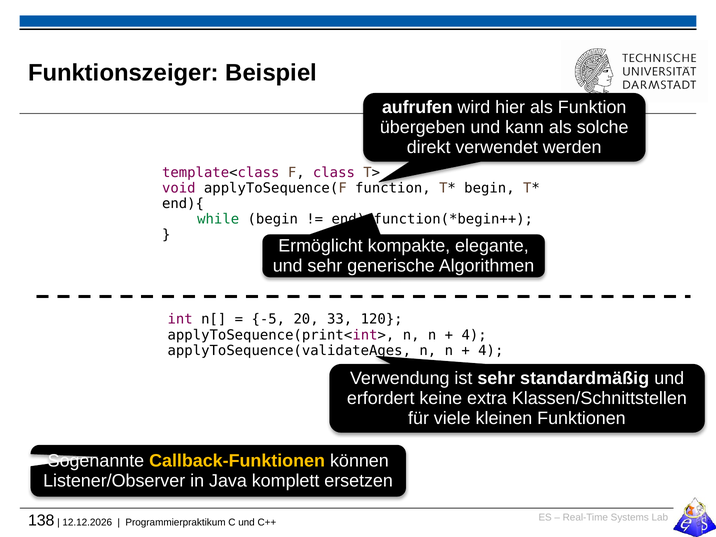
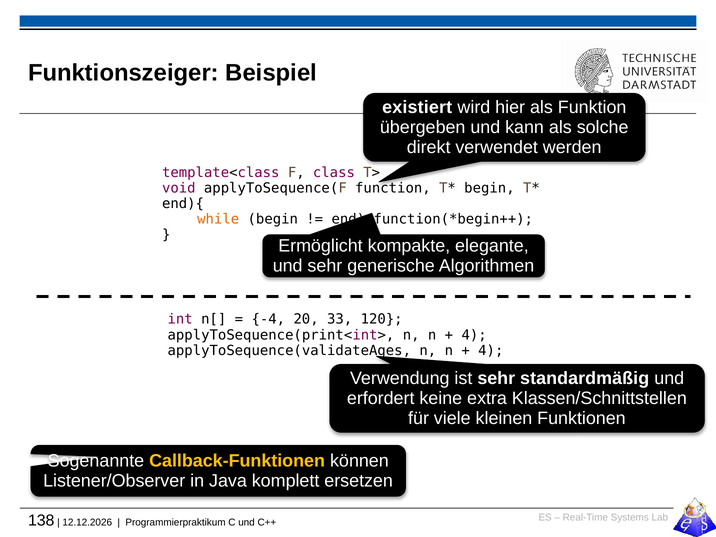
aufrufen: aufrufen -> existiert (417, 107)
while colour: green -> orange (218, 219)
-5: -5 -> -4 (268, 319)
